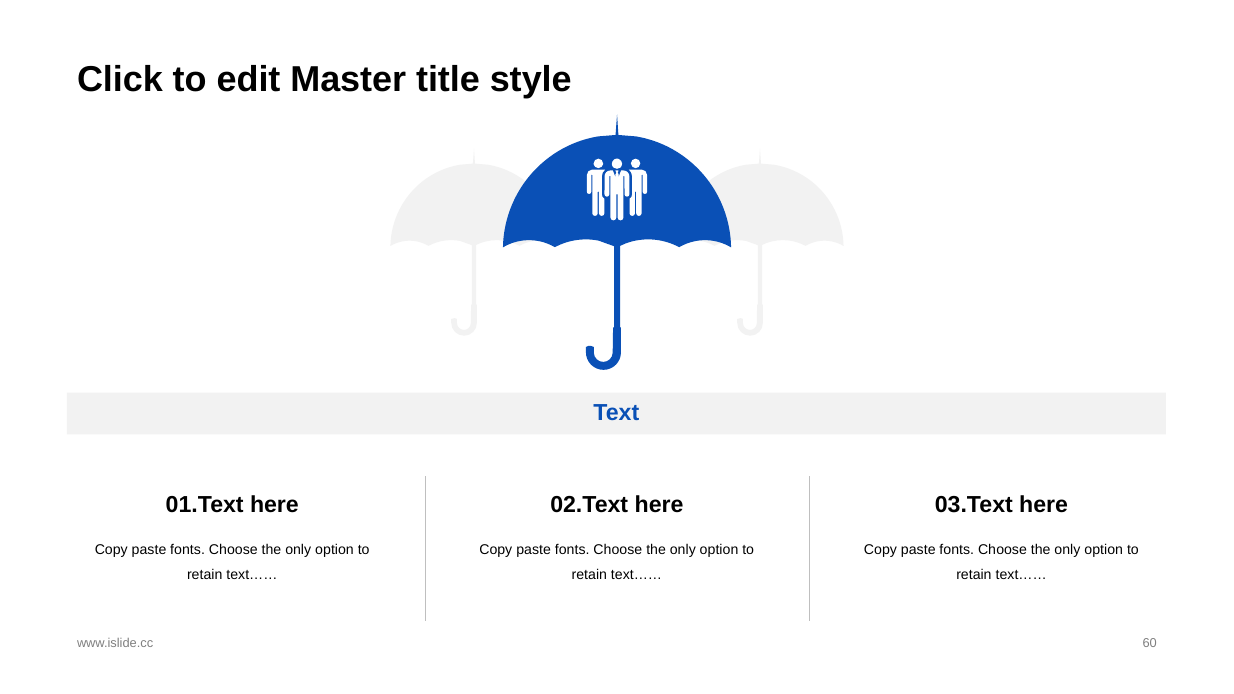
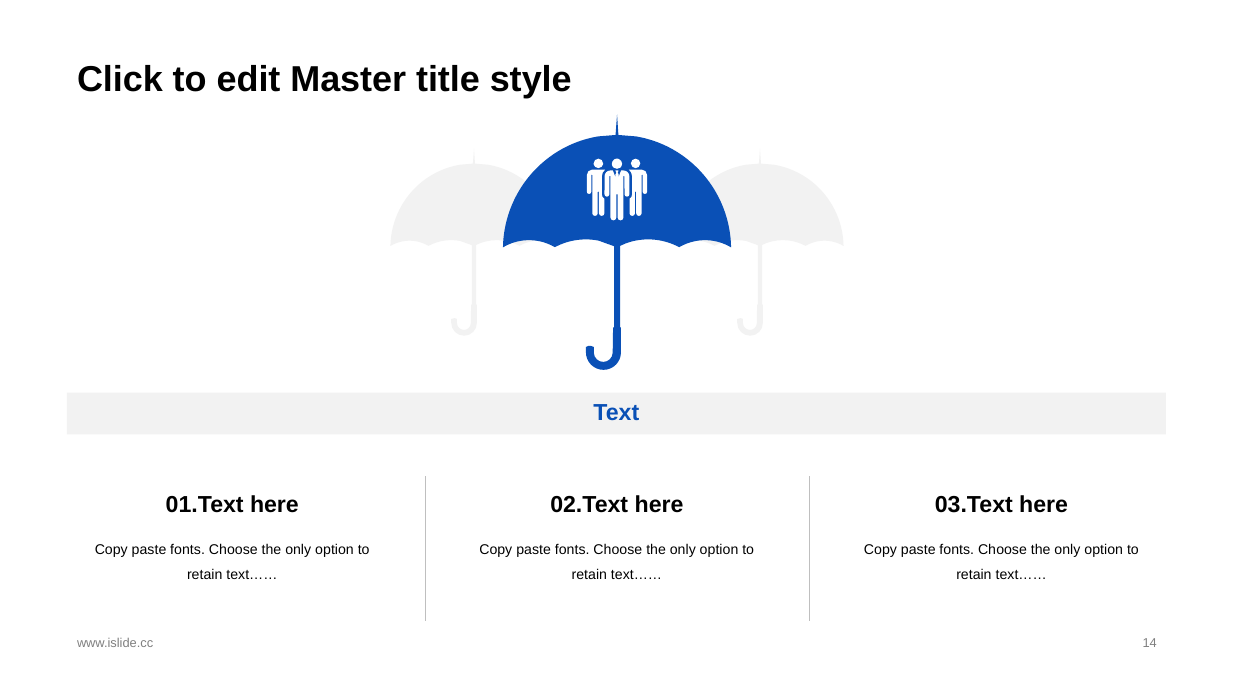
60: 60 -> 14 (1150, 643)
